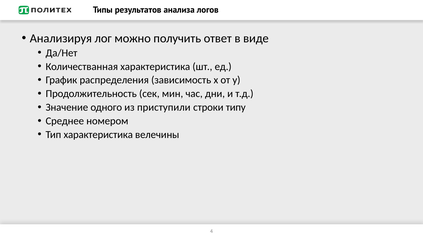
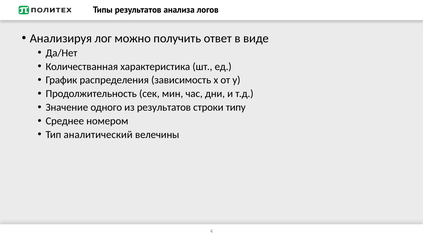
из приступили: приступили -> результатов (164, 107)
Тип характеристика: характеристика -> аналитический (98, 135)
